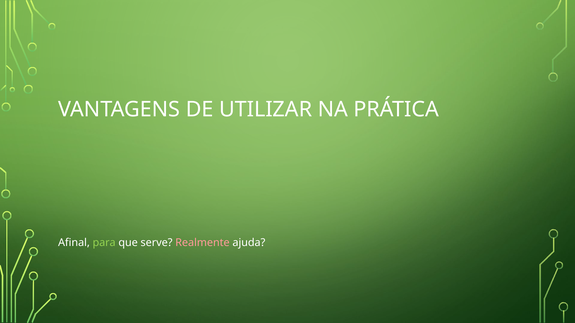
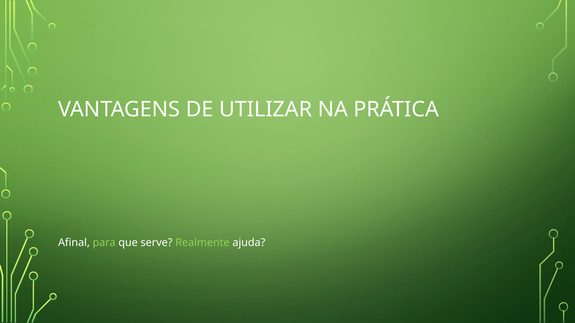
Realmente colour: pink -> light green (202, 243)
